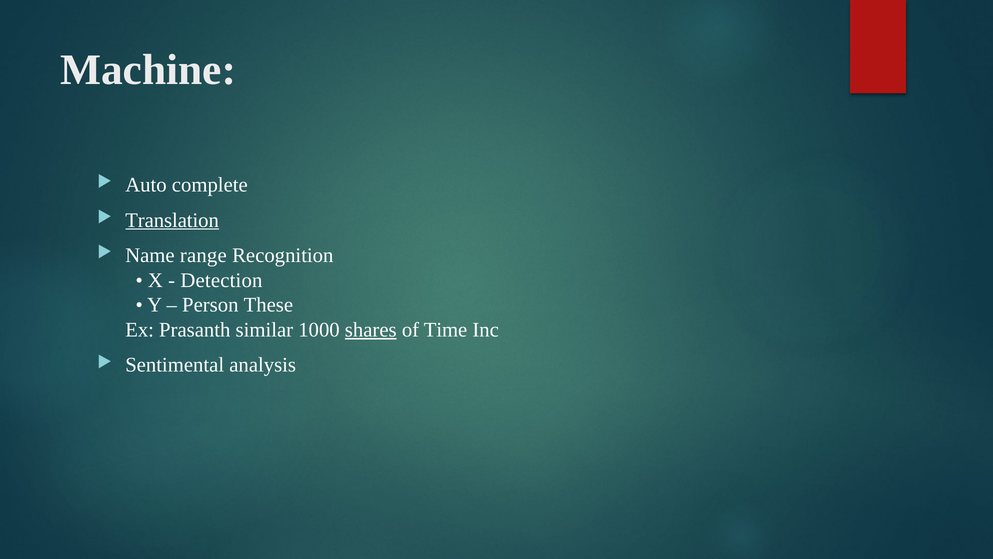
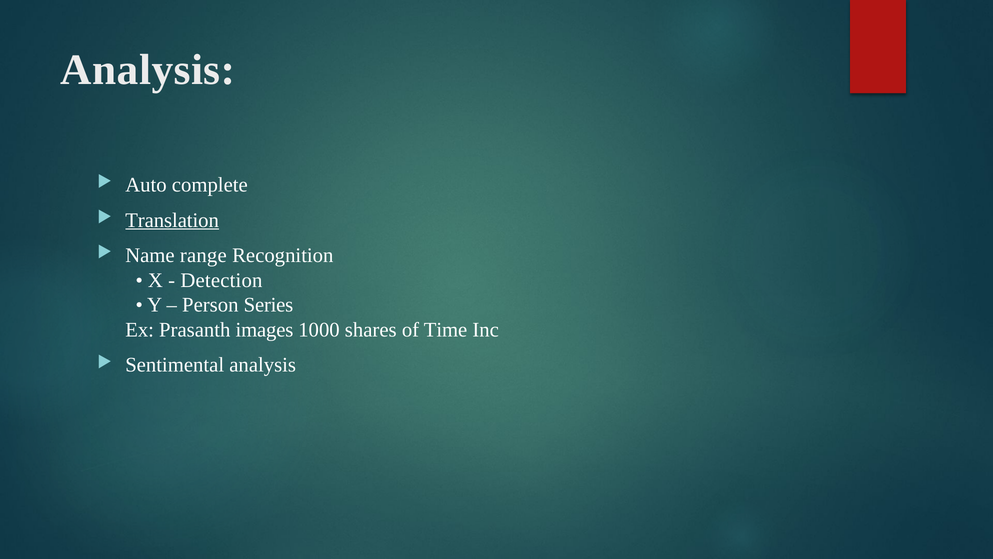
Machine: Machine -> Analysis (148, 70)
These: These -> Series (268, 305)
similar: similar -> images (264, 330)
shares underline: present -> none (371, 330)
